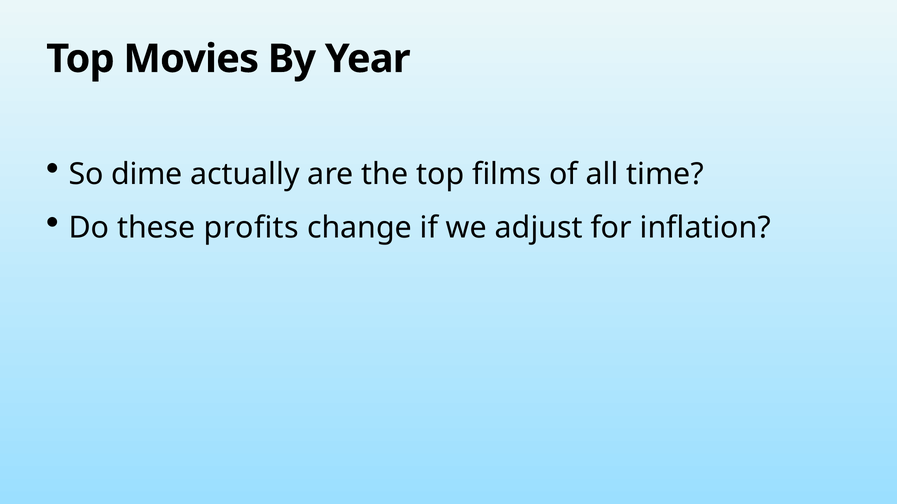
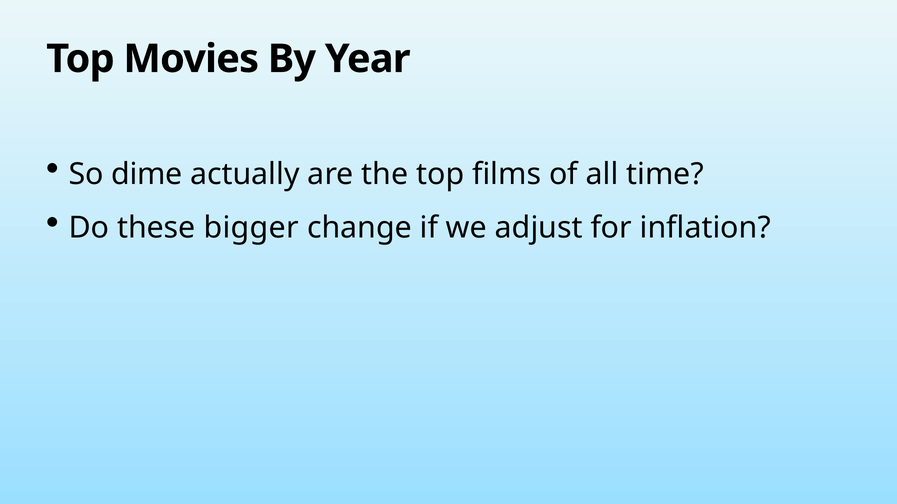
profits: profits -> bigger (251, 228)
